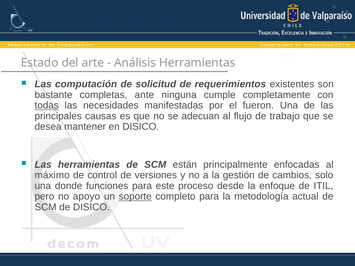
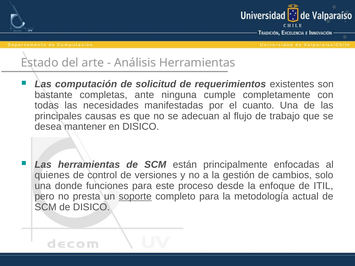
todas underline: present -> none (47, 106)
fueron: fueron -> cuanto (258, 106)
máximo: máximo -> quienes (52, 175)
apoyo: apoyo -> presta (87, 197)
